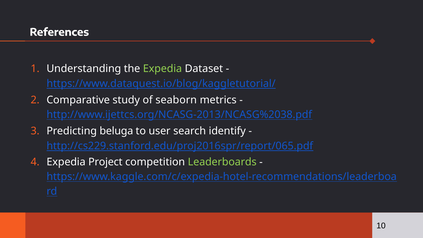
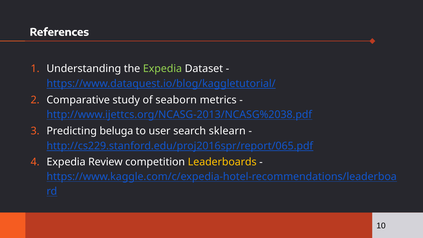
identify: identify -> sklearn (227, 131)
Project: Project -> Review (105, 162)
Leaderboards colour: light green -> yellow (222, 162)
